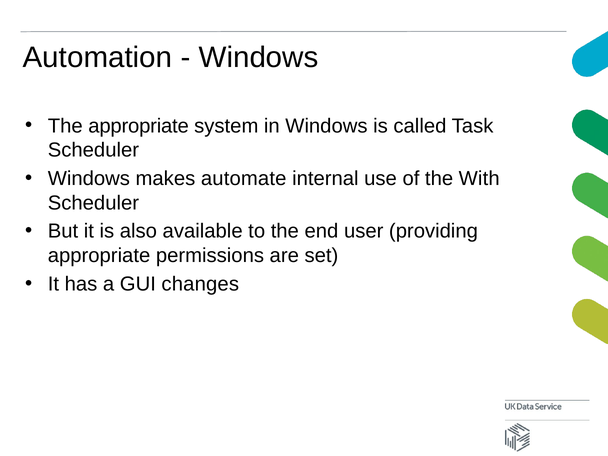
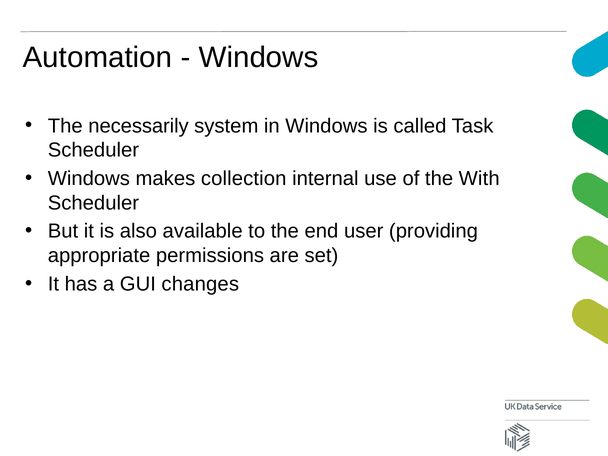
The appropriate: appropriate -> necessarily (139, 126)
automate: automate -> collection (244, 179)
